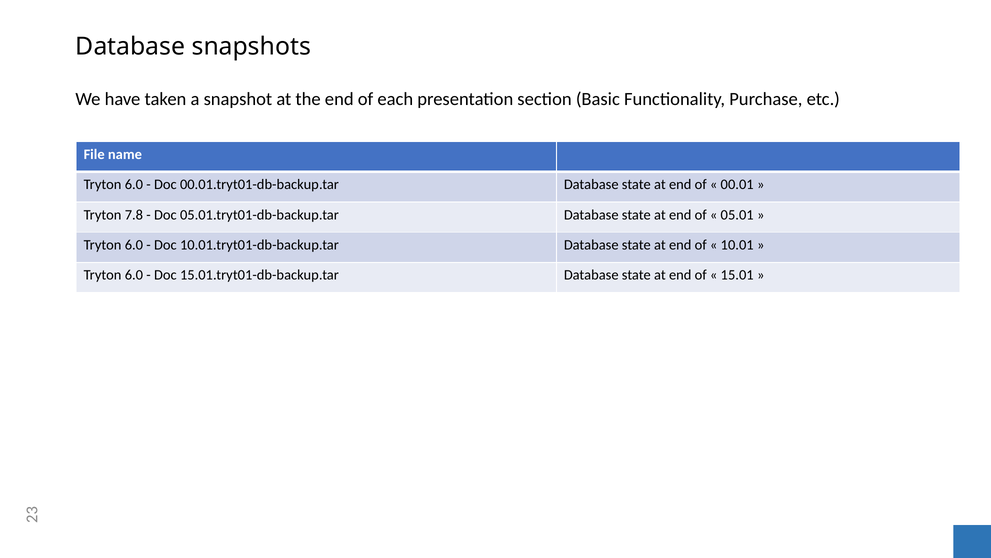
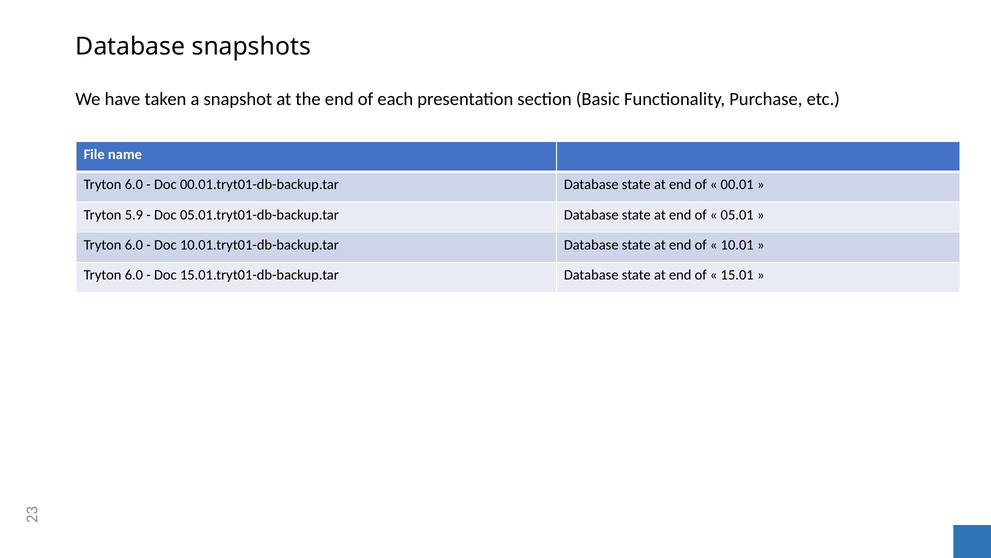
7.8: 7.8 -> 5.9 (134, 215)
